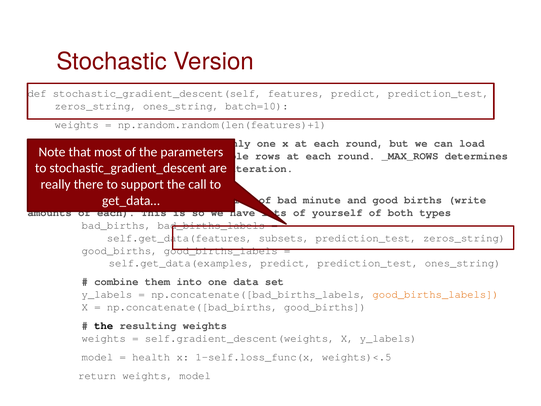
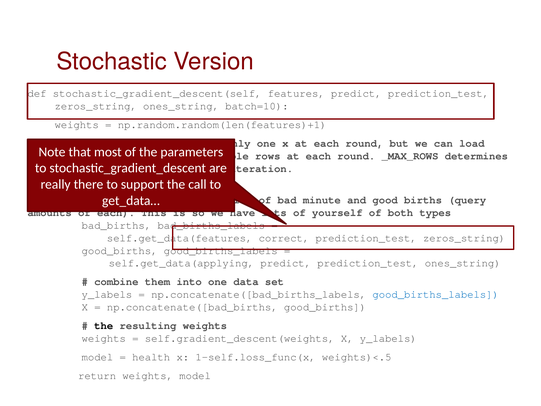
write: write -> query (467, 200)
self.get_data(features subsets: subsets -> correct (284, 238)
self.get_data(examples: self.get_data(examples -> self.get_data(applying (181, 263)
good_births_labels colour: orange -> blue (436, 294)
